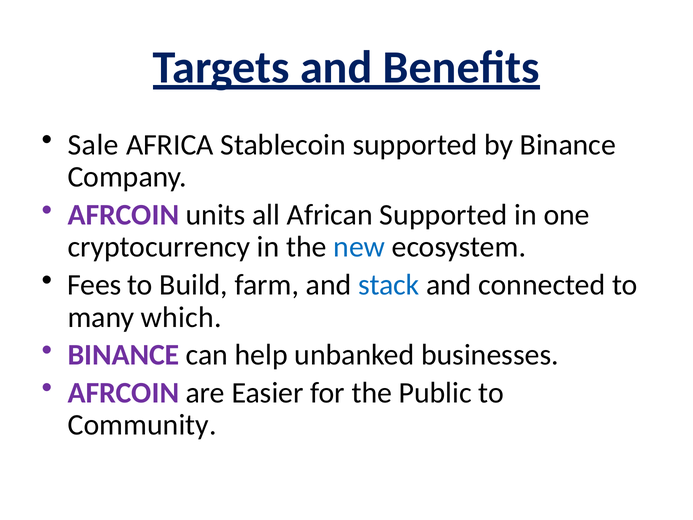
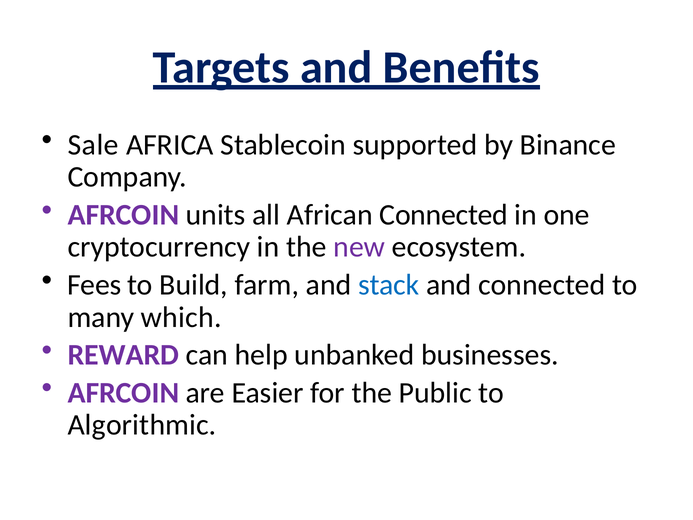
African Supported: Supported -> Connected (444, 215)
new colour: blue -> purple (359, 247)
BINANCE: BINANCE -> REWARD (123, 355)
Community: Community -> Algorithmic (142, 425)
